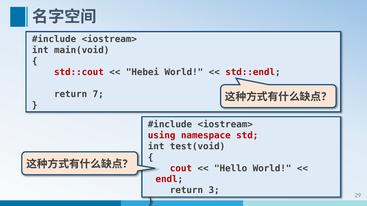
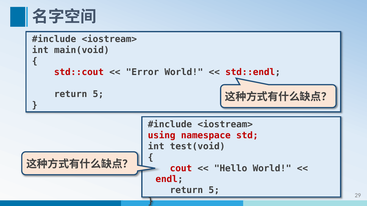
Hebei: Hebei -> Error (142, 72)
7: 7 -> 5 (98, 94)
3: 3 -> 5 (214, 191)
